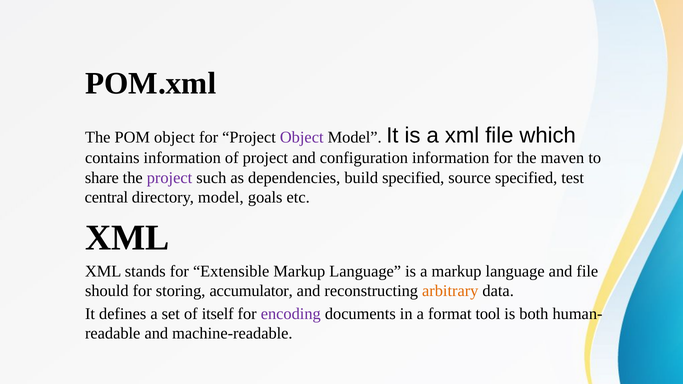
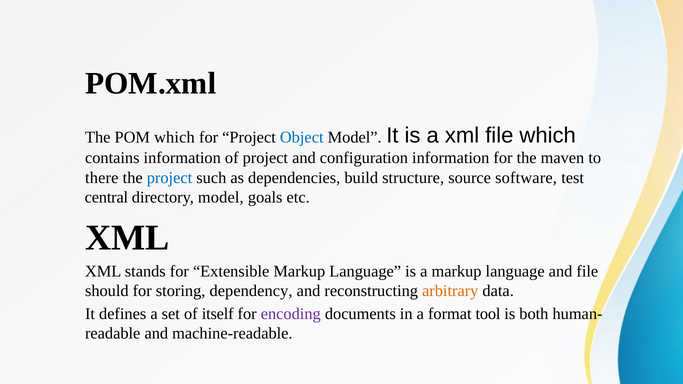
POM object: object -> which (174, 137)
Object colour: purple -> blue (302, 137)
share: share -> there (102, 178)
project colour: purple -> blue (169, 178)
build specified: specified -> structure (413, 178)
source specified: specified -> software (526, 178)
accumulator: accumulator -> dependency (251, 291)
